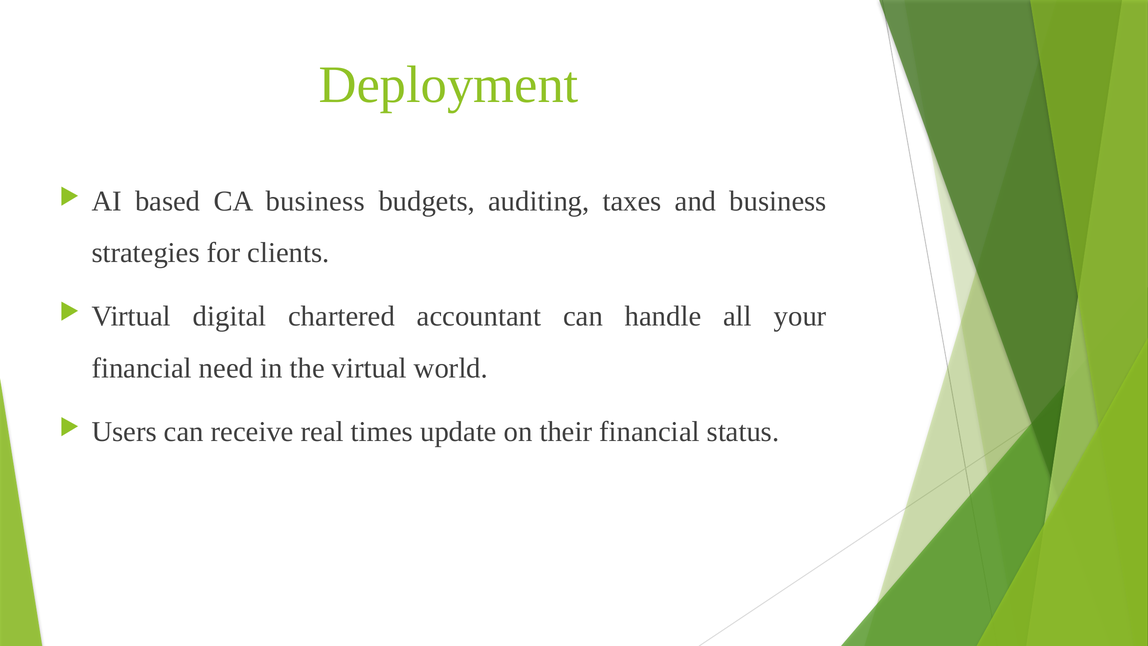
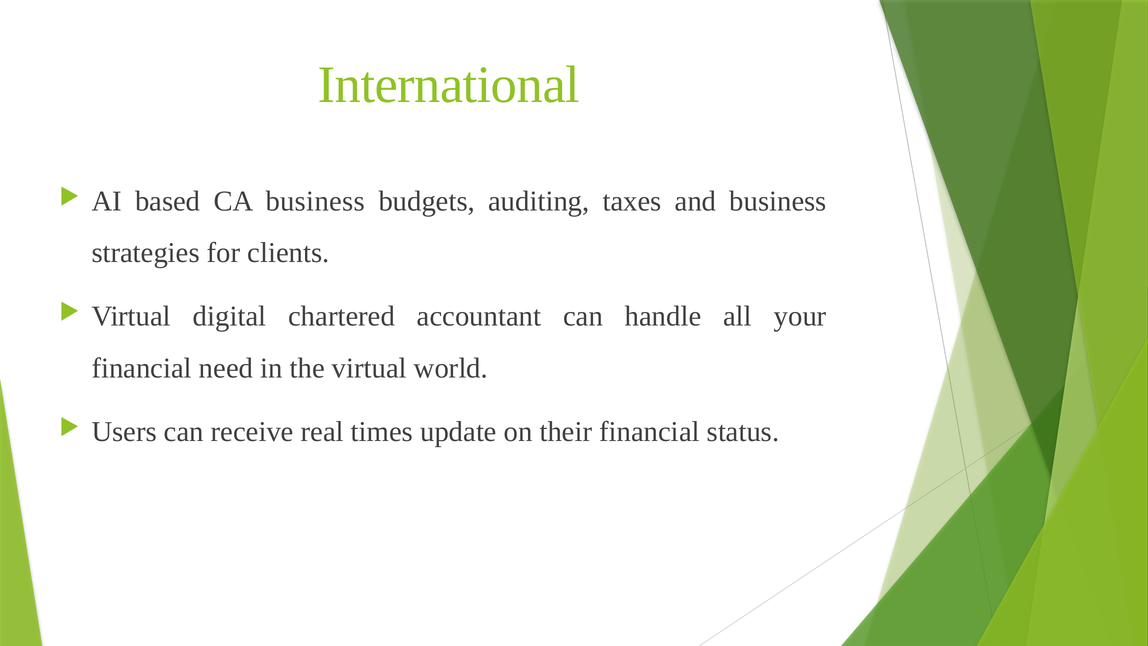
Deployment: Deployment -> International (449, 85)
